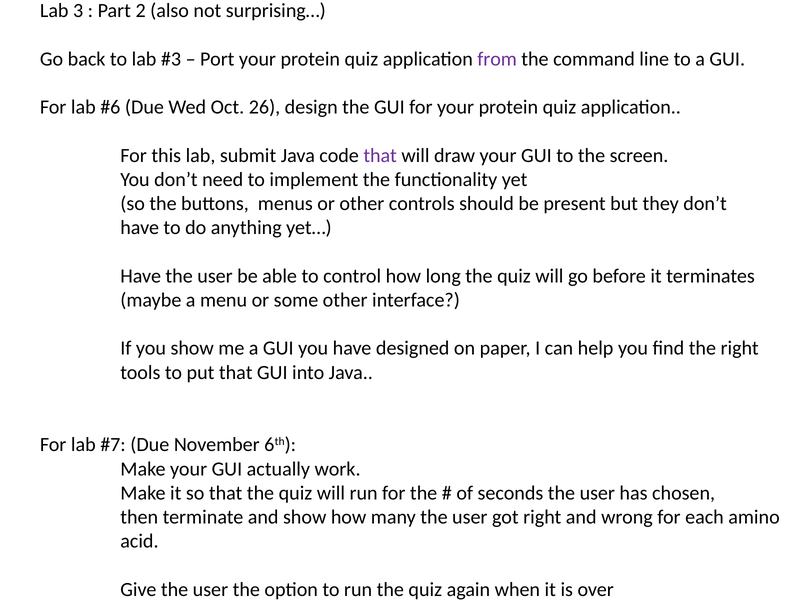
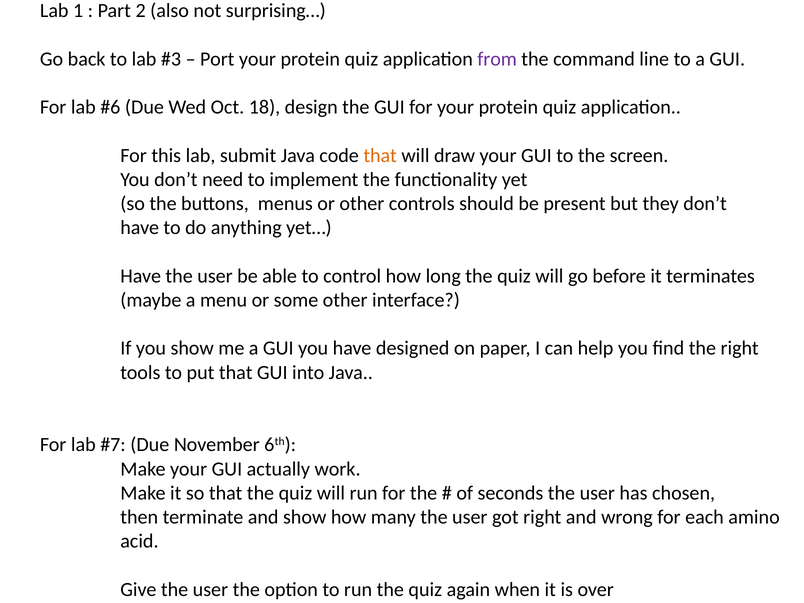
3: 3 -> 1 (78, 11)
26: 26 -> 18 (265, 107)
that colour: purple -> orange (380, 155)
